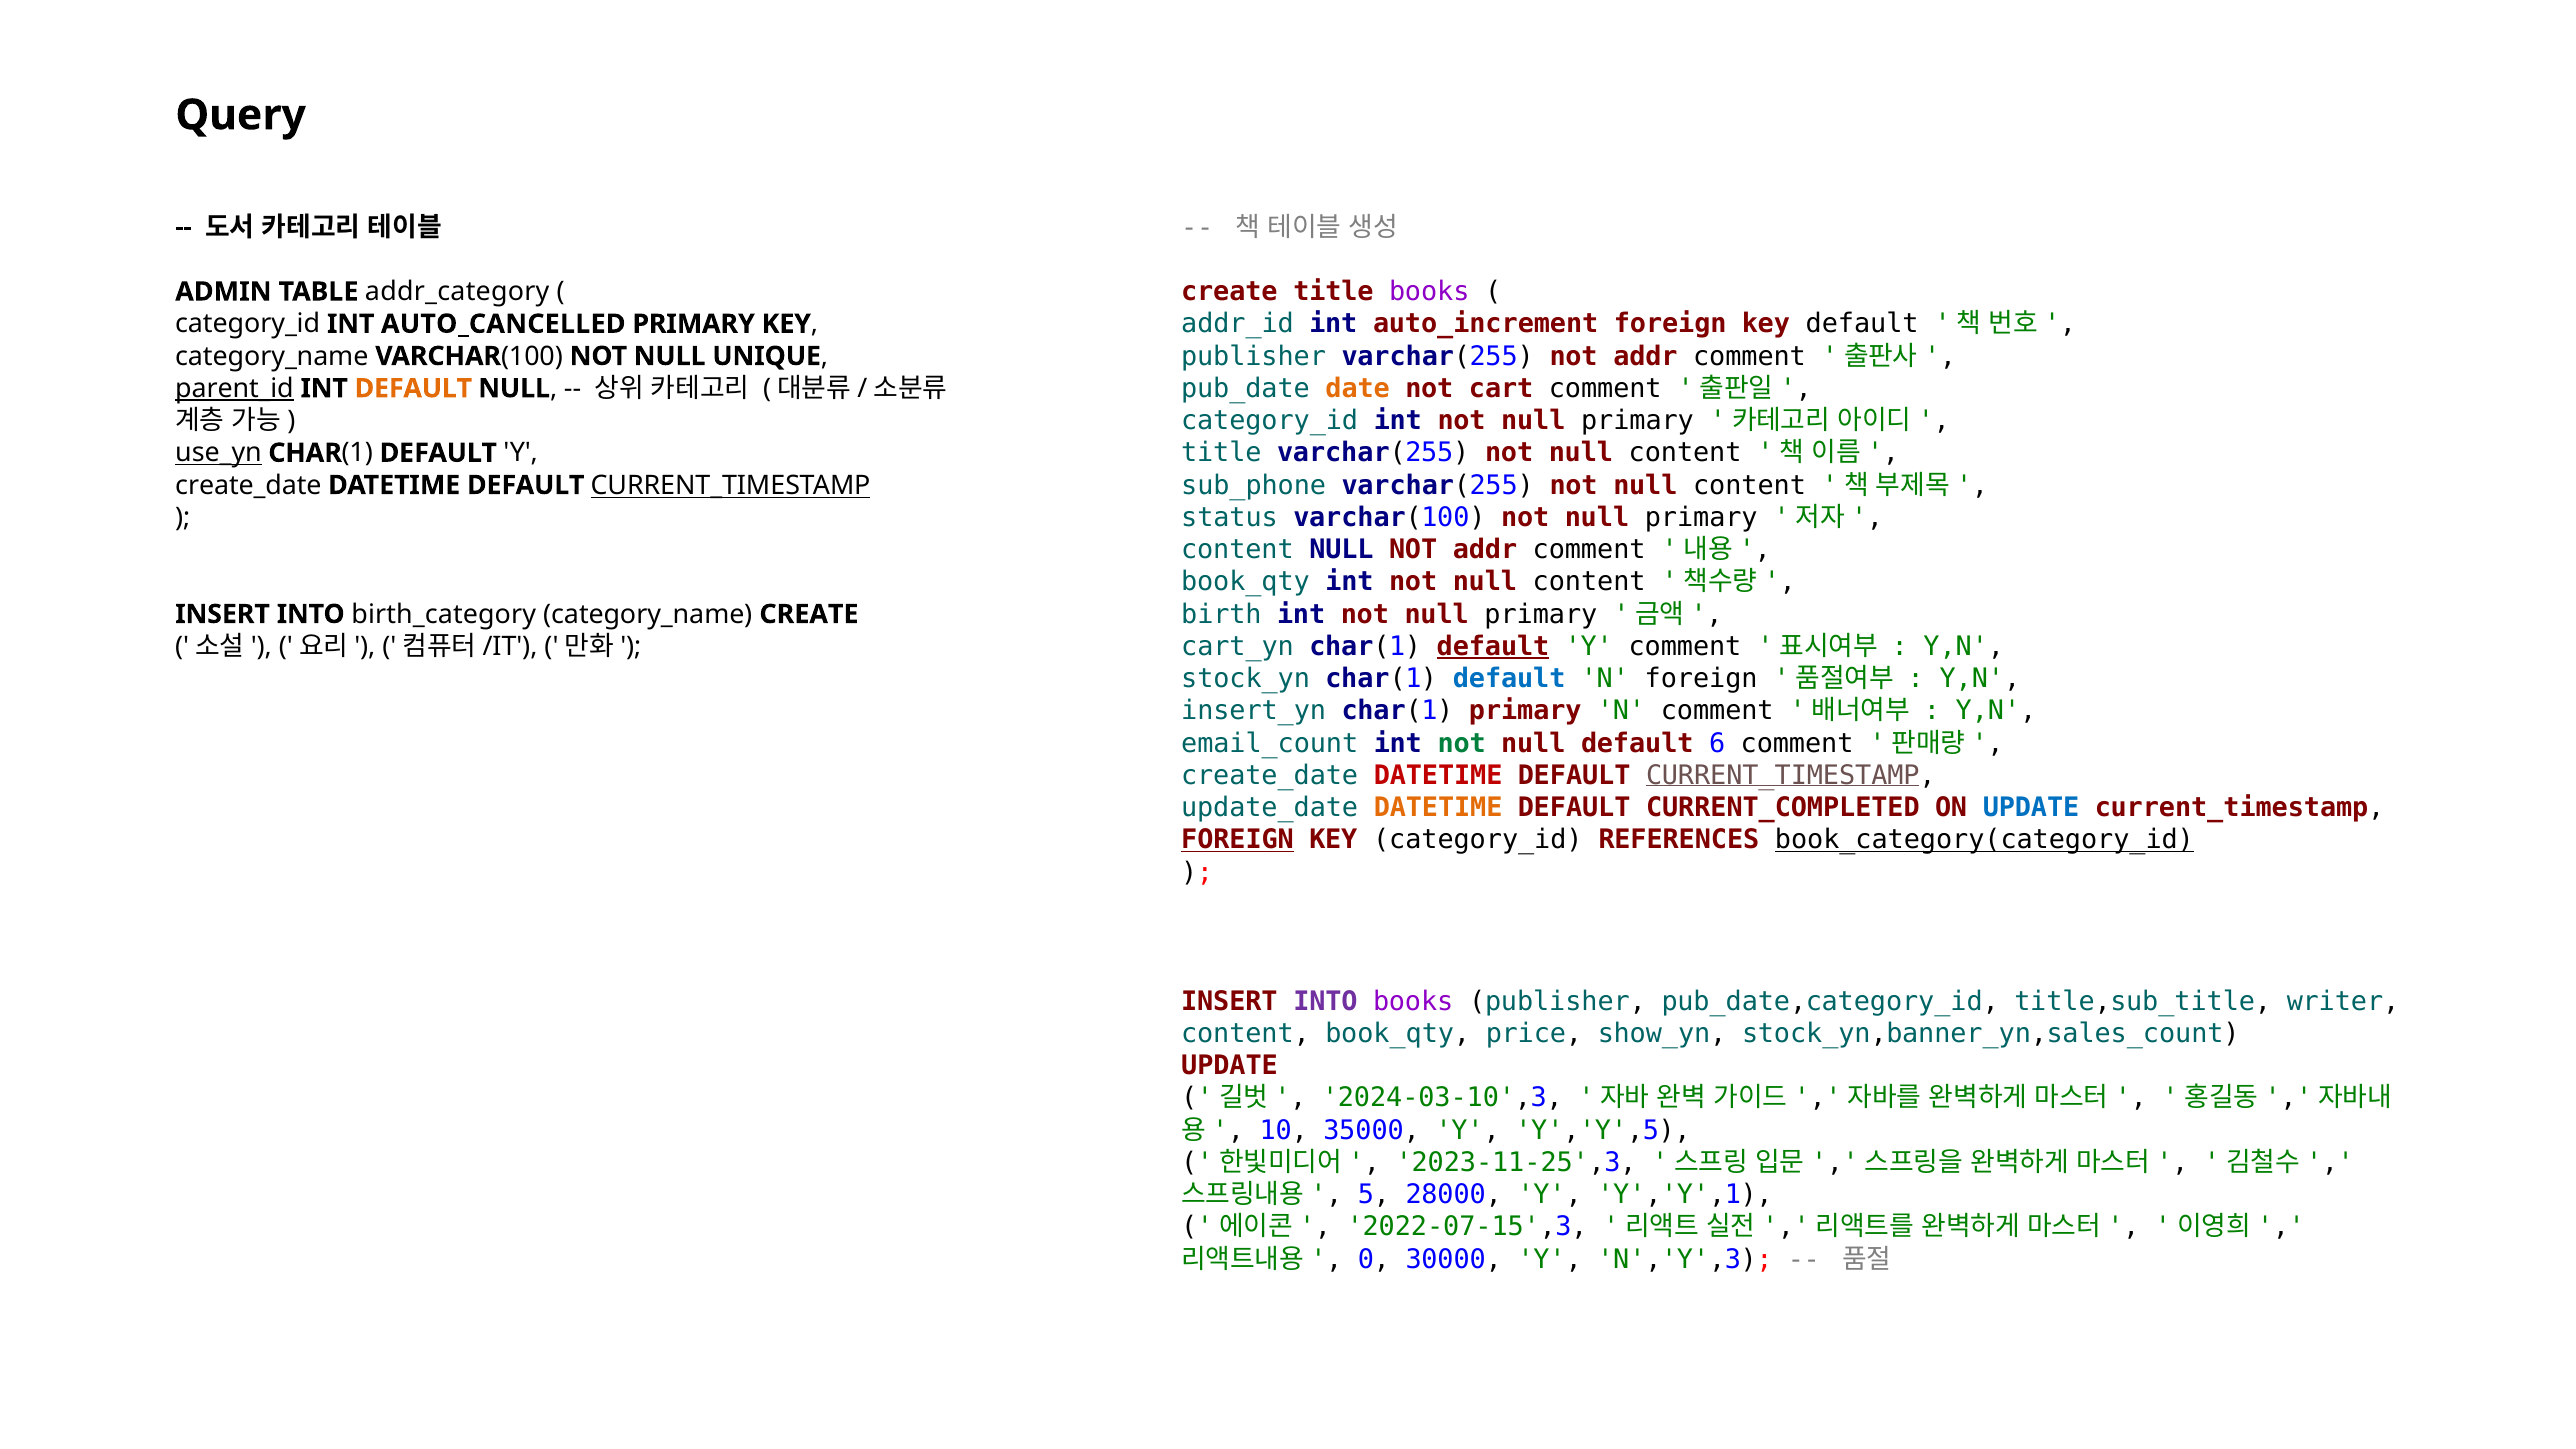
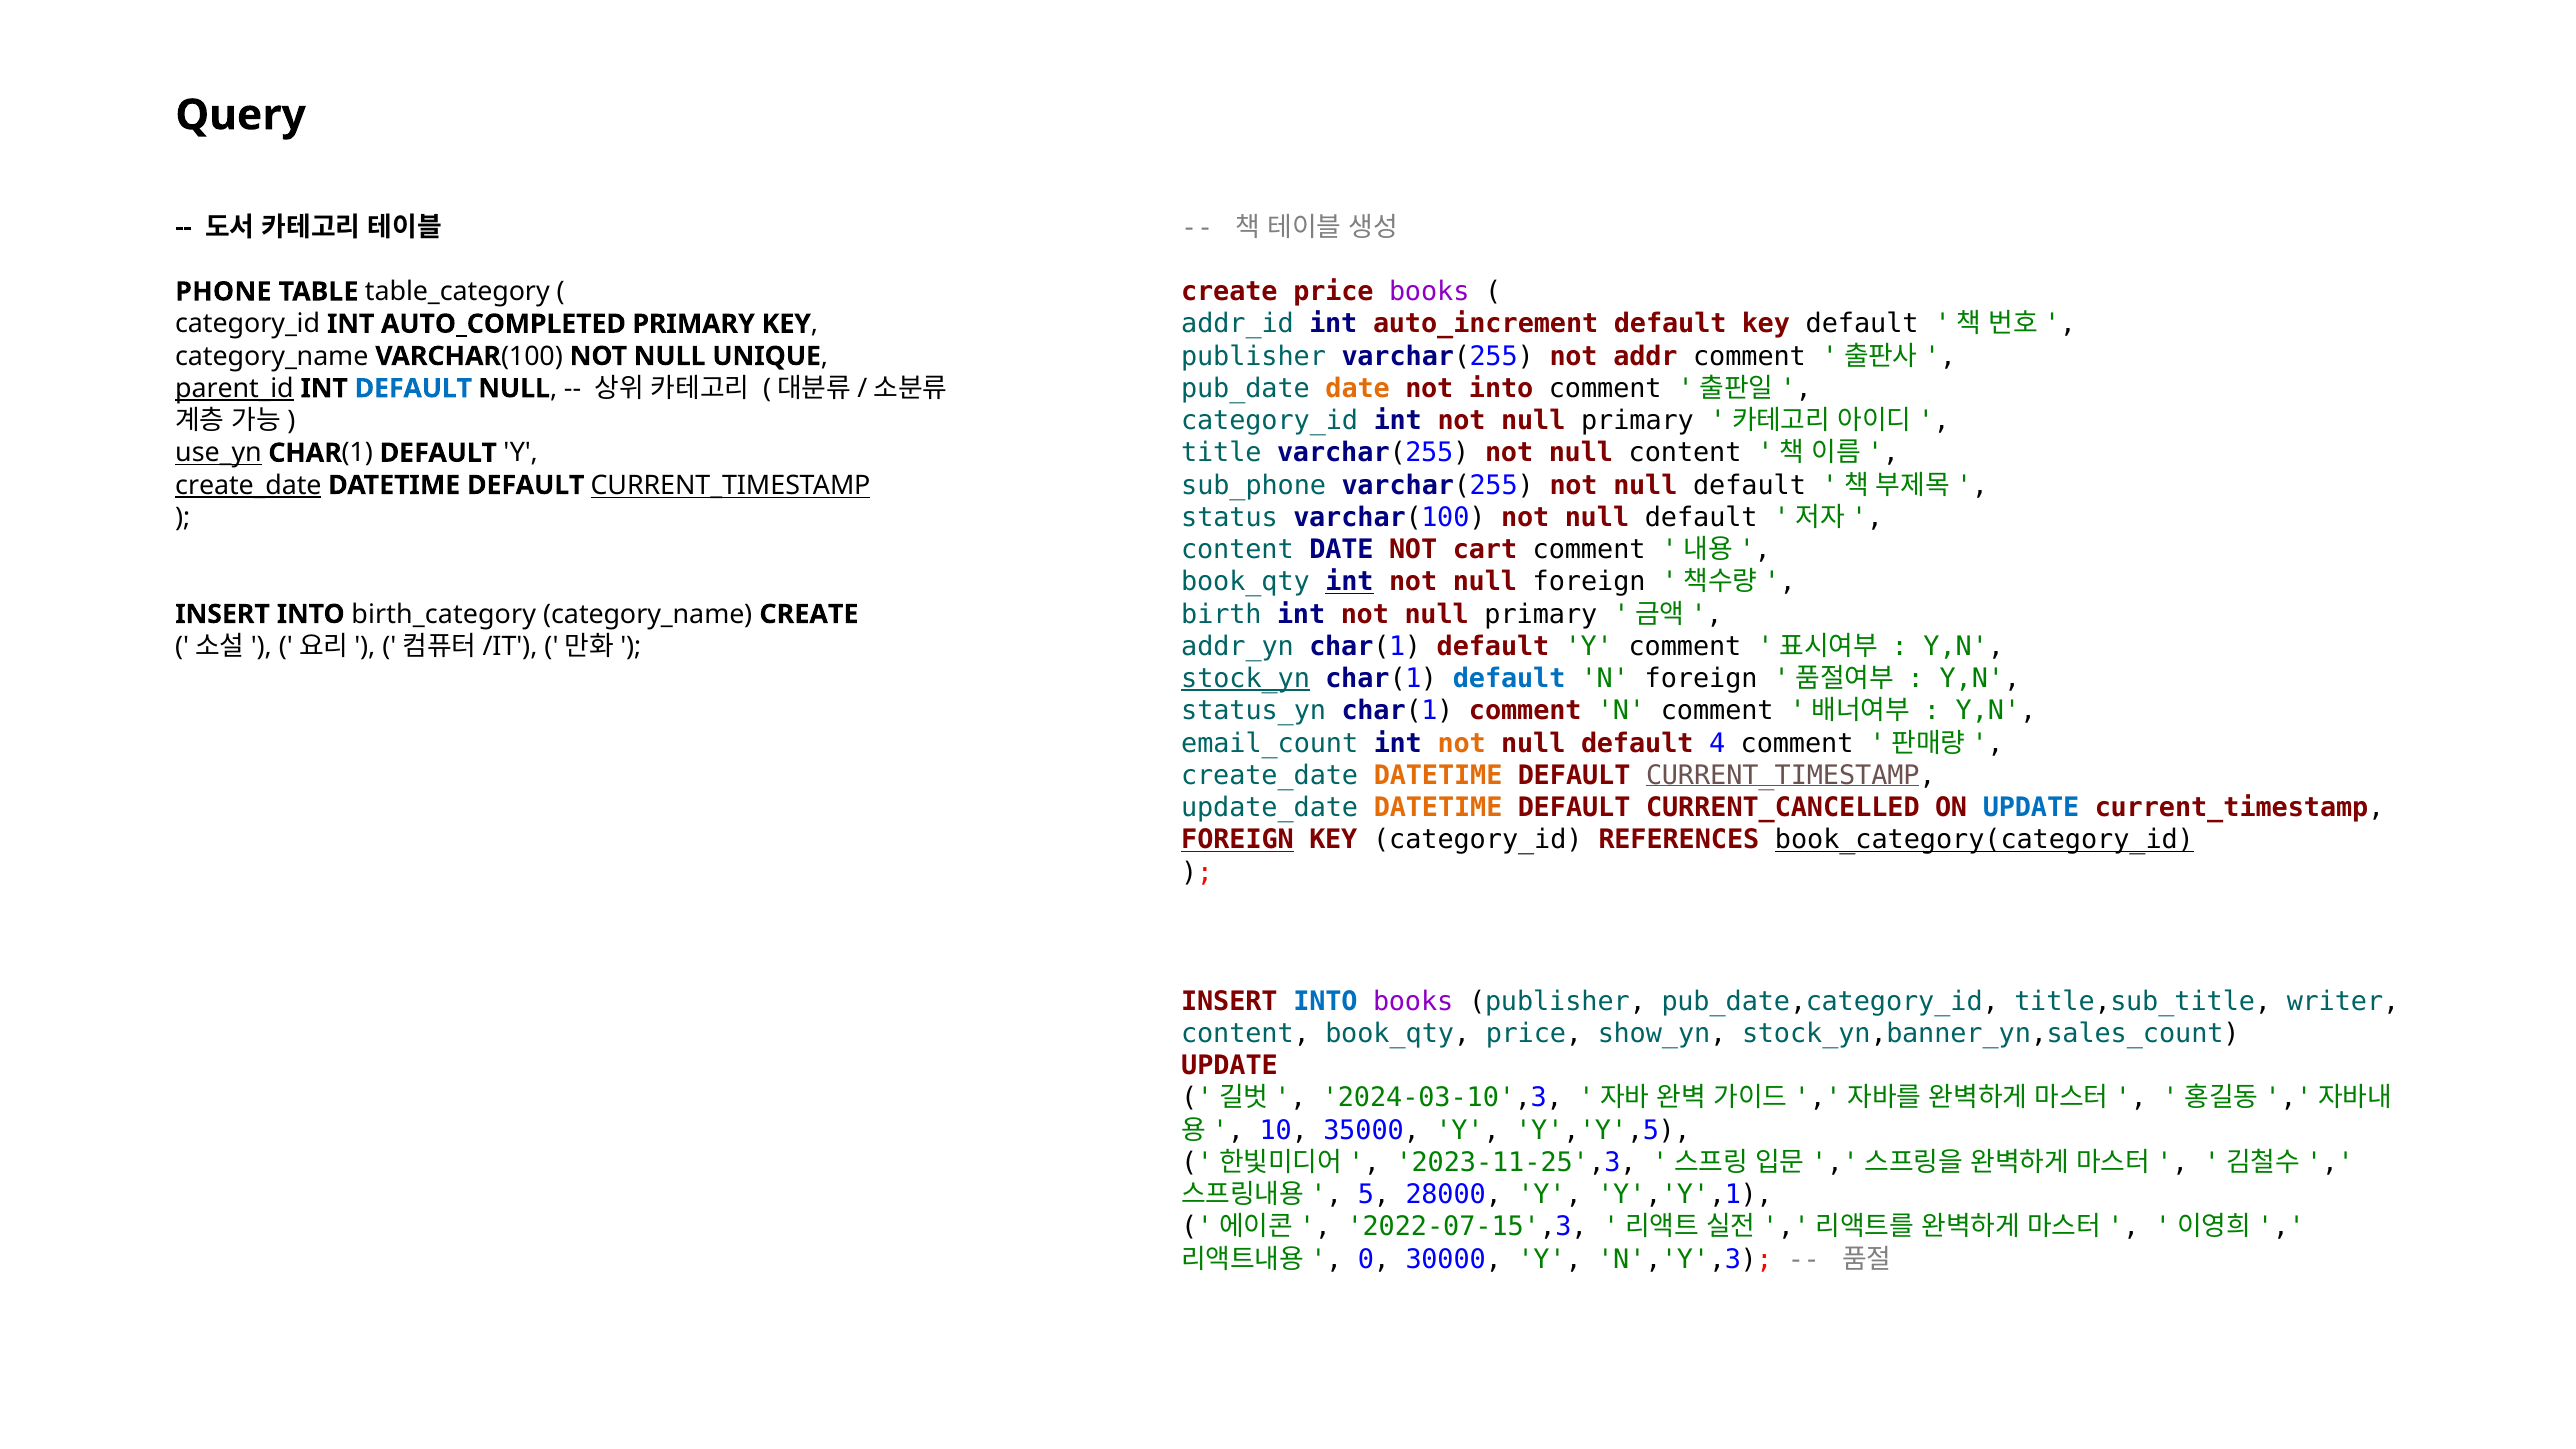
create title: title -> price (1333, 292)
ADMIN: ADMIN -> PHONE (223, 292)
addr_category: addr_category -> table_category (457, 292)
auto_increment foreign: foreign -> default (1670, 324)
AUTO_CANCELLED: AUTO_CANCELLED -> AUTO_COMPLETED (503, 324)
not cart: cart -> into (1501, 388)
DEFAULT colour: orange -> blue (413, 388)
content: content -> default (1750, 485)
create_date underline: none -> present (248, 485)
varchar(100 not null primary: primary -> default (1701, 517)
content NULL: NULL -> DATE (1341, 550)
addr: addr -> cart (1485, 550)
int underline: none -> present (1350, 582)
content: content -> foreign (1589, 582)
cart_yn: cart_yn -> addr_yn (1238, 646)
default underline: present -> none (1493, 646)
stock_yn underline: none -> present (1246, 679)
insert_yn: insert_yn -> status_yn (1254, 711)
char(1 primary: primary -> comment (1525, 711)
not colour: green -> orange (1462, 743)
6: 6 -> 4 (1717, 743)
DATETIME colour: red -> orange (1438, 775)
CURRENT_COMPLETED: CURRENT_COMPLETED -> CURRENT_CANCELLED (1783, 808)
INTO colour: purple -> blue (1325, 1001)
